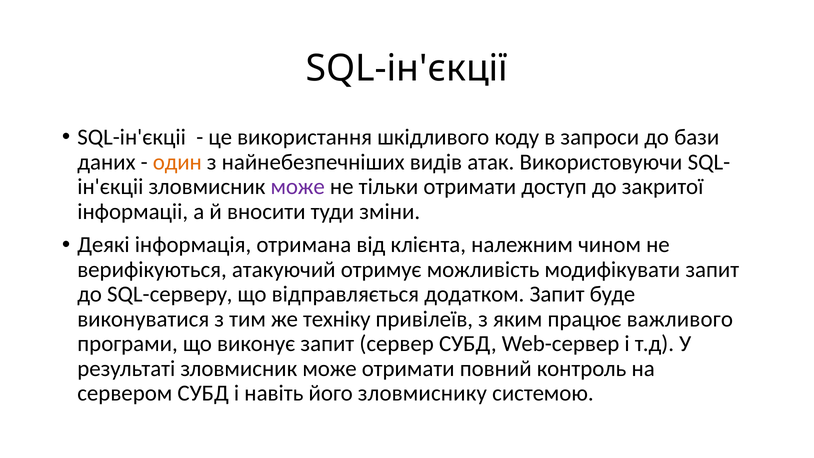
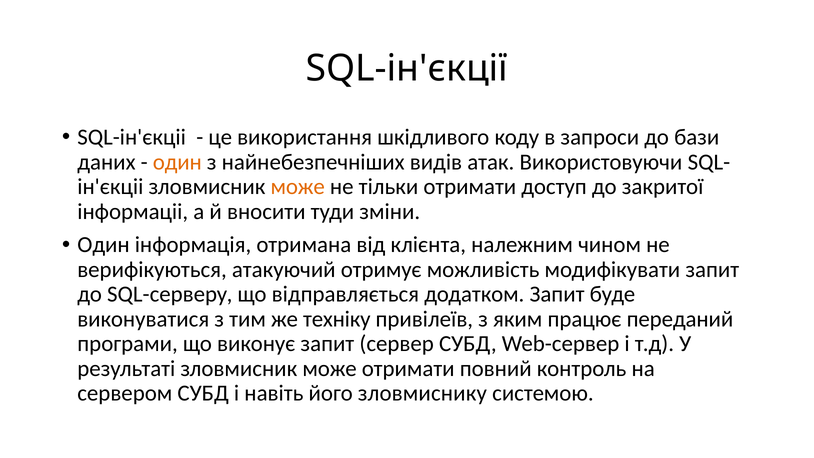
може colour: purple -> orange (298, 187)
Деякі: Деякі -> Один (103, 245)
важливого: важливого -> переданий (680, 319)
